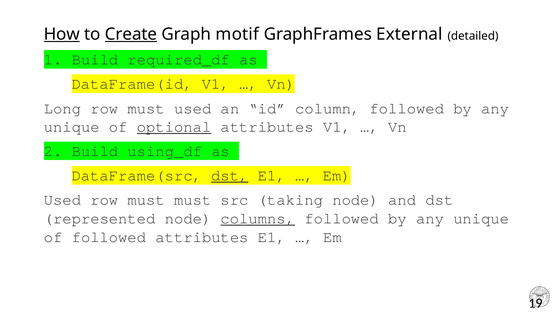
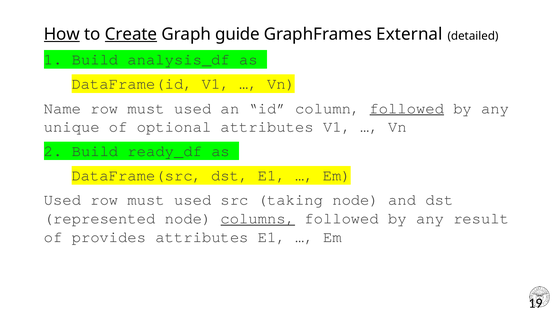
motif: motif -> guide (237, 34)
required_df: required_df -> analysis_df (179, 60)
Long: Long -> Name (62, 108)
followed underline: none -> present (407, 108)
optional underline: present -> none (174, 127)
using_df: using_df -> ready_df (165, 151)
dst underline: present -> none (230, 176)
must: must -> used (193, 200)
unique: unique -> result (481, 219)
of followed: followed -> provides (109, 237)
